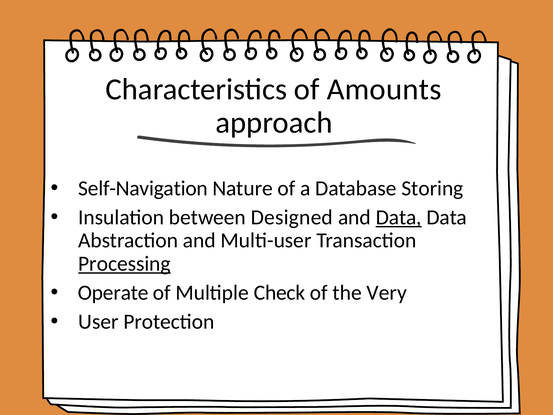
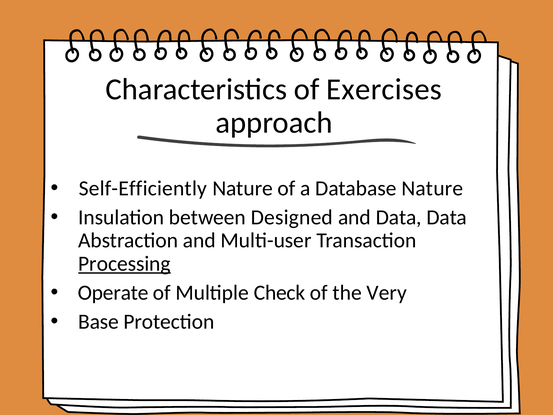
Amounts: Amounts -> Exercises (384, 89)
Self-Navigation: Self-Navigation -> Self-Efficiently (143, 188)
Database Storing: Storing -> Nature (432, 188)
Data underline: present -> none (399, 217)
User: User -> Base (99, 321)
